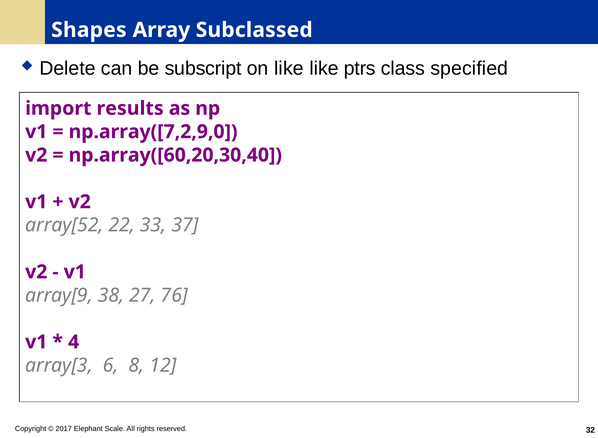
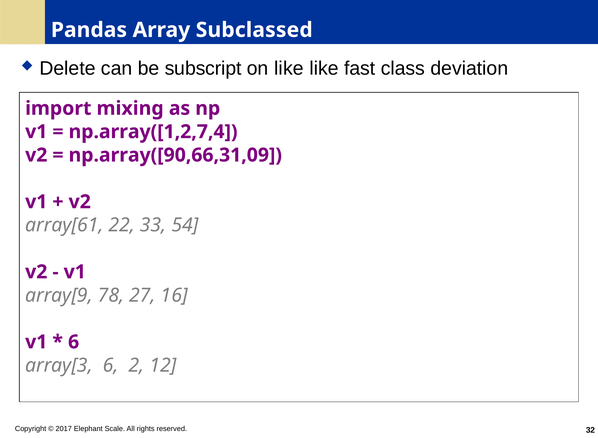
Shapes: Shapes -> Pandas (89, 30)
ptrs: ptrs -> fast (360, 68)
specified: specified -> deviation (469, 68)
results: results -> mixing (130, 108)
np.array([7,2,9,0: np.array([7,2,9,0 -> np.array([1,2,7,4 (153, 132)
np.array([60,20,30,40: np.array([60,20,30,40 -> np.array([90,66,31,09 (175, 155)
array[52: array[52 -> array[61 (64, 225)
37: 37 -> 54 (185, 225)
38: 38 -> 78 (111, 295)
76: 76 -> 16 (174, 295)
4: 4 -> 6 (74, 342)
8: 8 -> 2 (136, 365)
